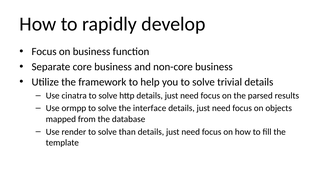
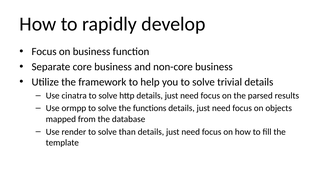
interface: interface -> functions (150, 108)
